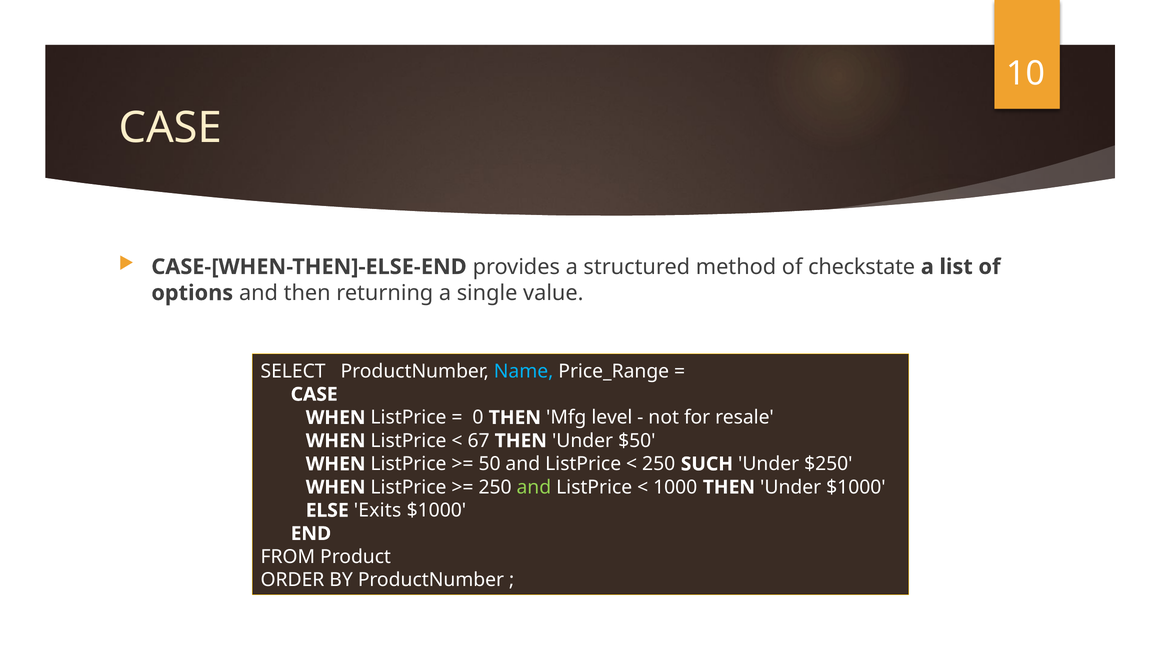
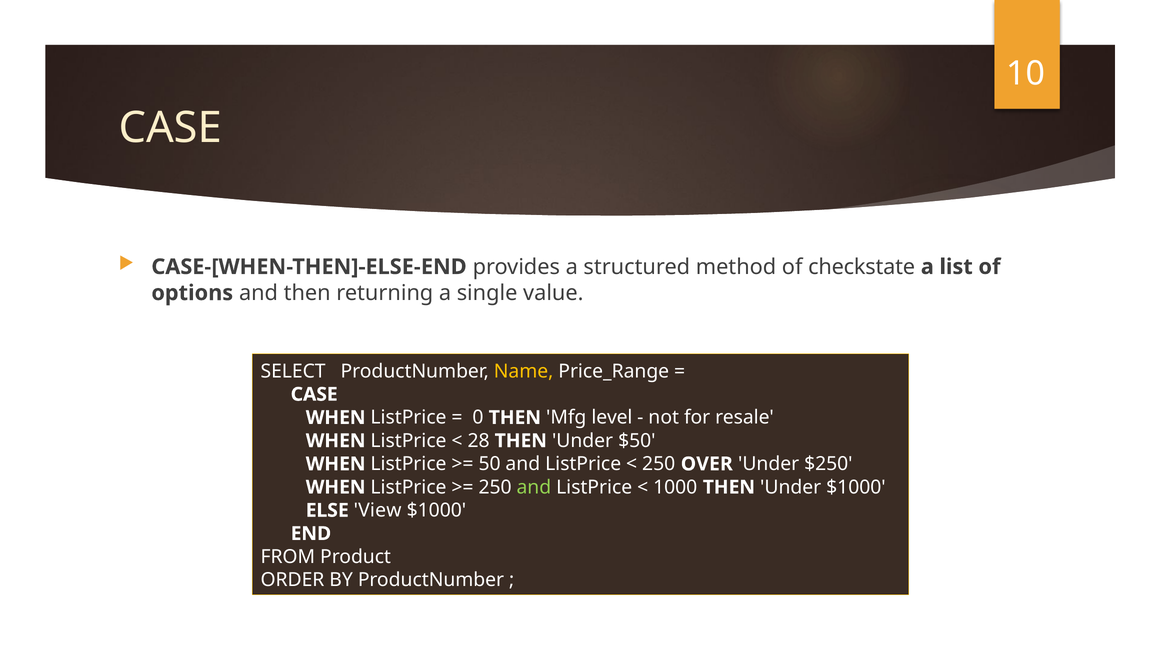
Name colour: light blue -> yellow (524, 371)
67: 67 -> 28 (479, 441)
SUCH: SUCH -> OVER (707, 464)
Exits: Exits -> View (378, 510)
